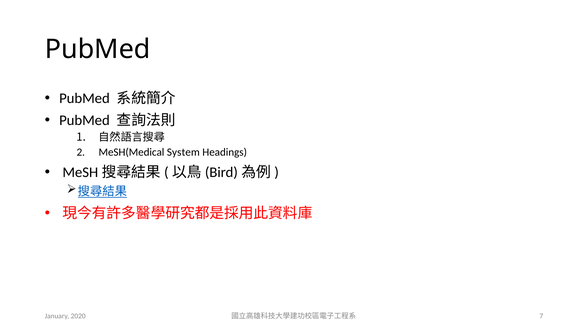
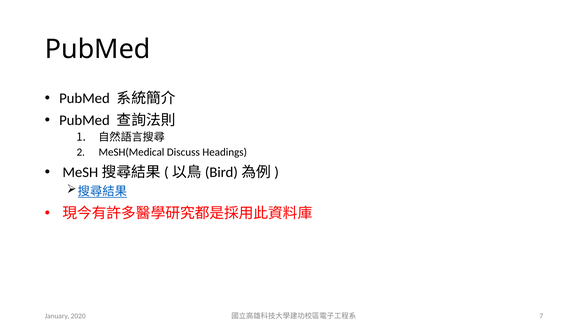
System: System -> Discuss (183, 152)
